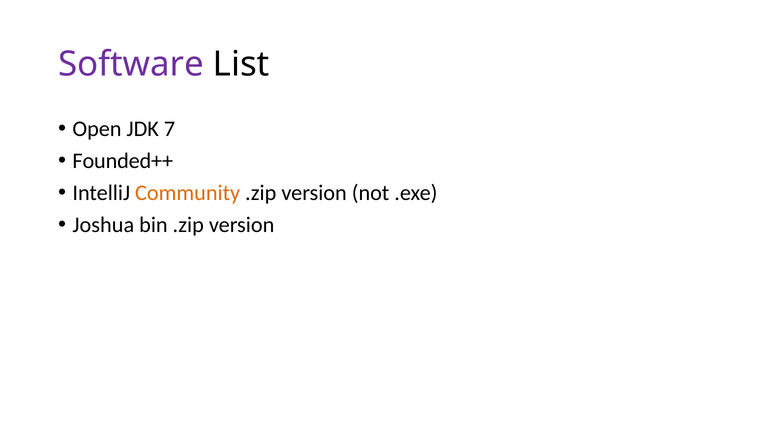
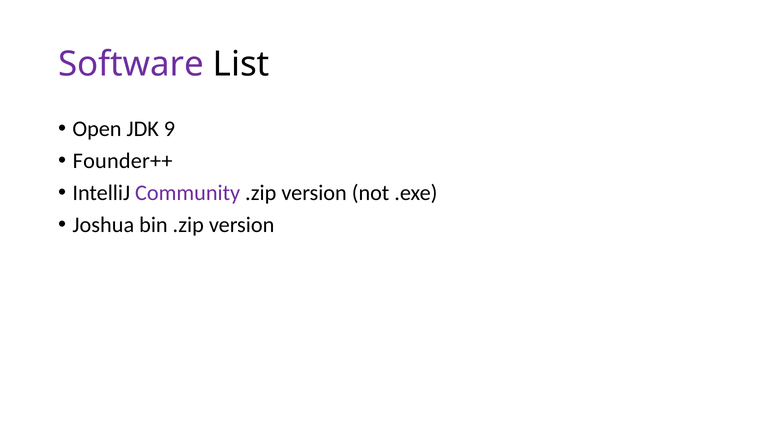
7: 7 -> 9 (170, 129)
Founded++: Founded++ -> Founder++ (123, 161)
Community colour: orange -> purple (188, 193)
